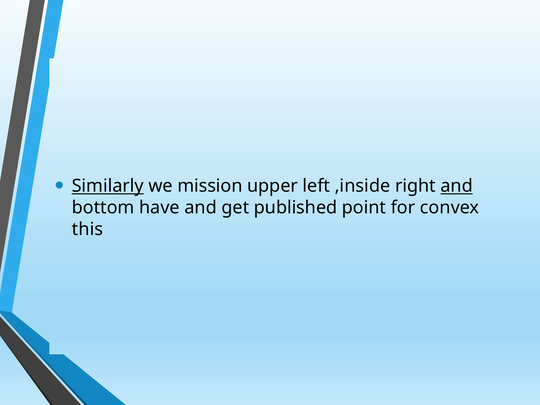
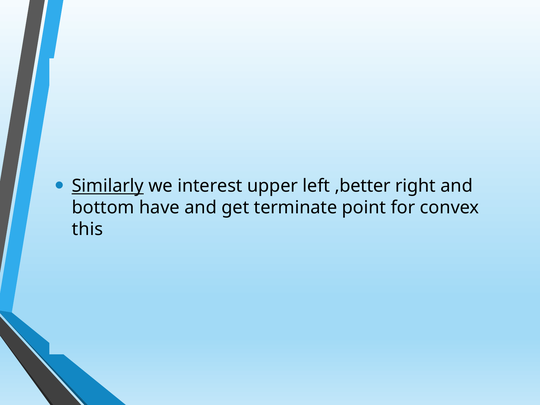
mission: mission -> interest (210, 186)
,inside: ,inside -> ,better (363, 186)
and underline: present -> none (457, 186)
published: published -> terminate (296, 208)
